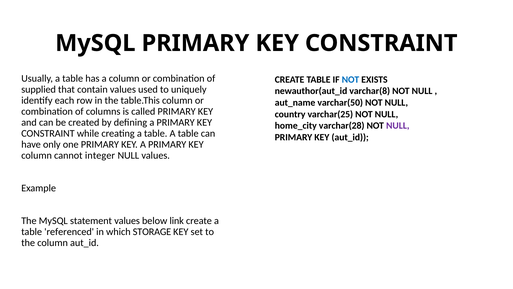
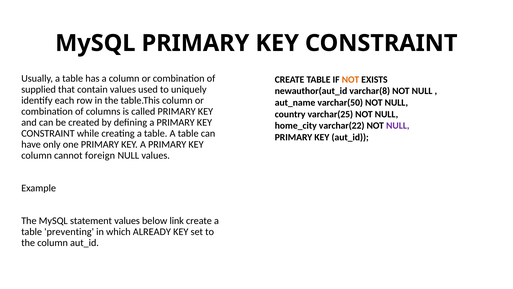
NOT colour: blue -> orange (351, 79)
varchar(28: varchar(28 -> varchar(22 (342, 126)
integer: integer -> foreign (100, 155)
referenced: referenced -> preventing (69, 231)
STORAGE: STORAGE -> ALREADY (152, 231)
